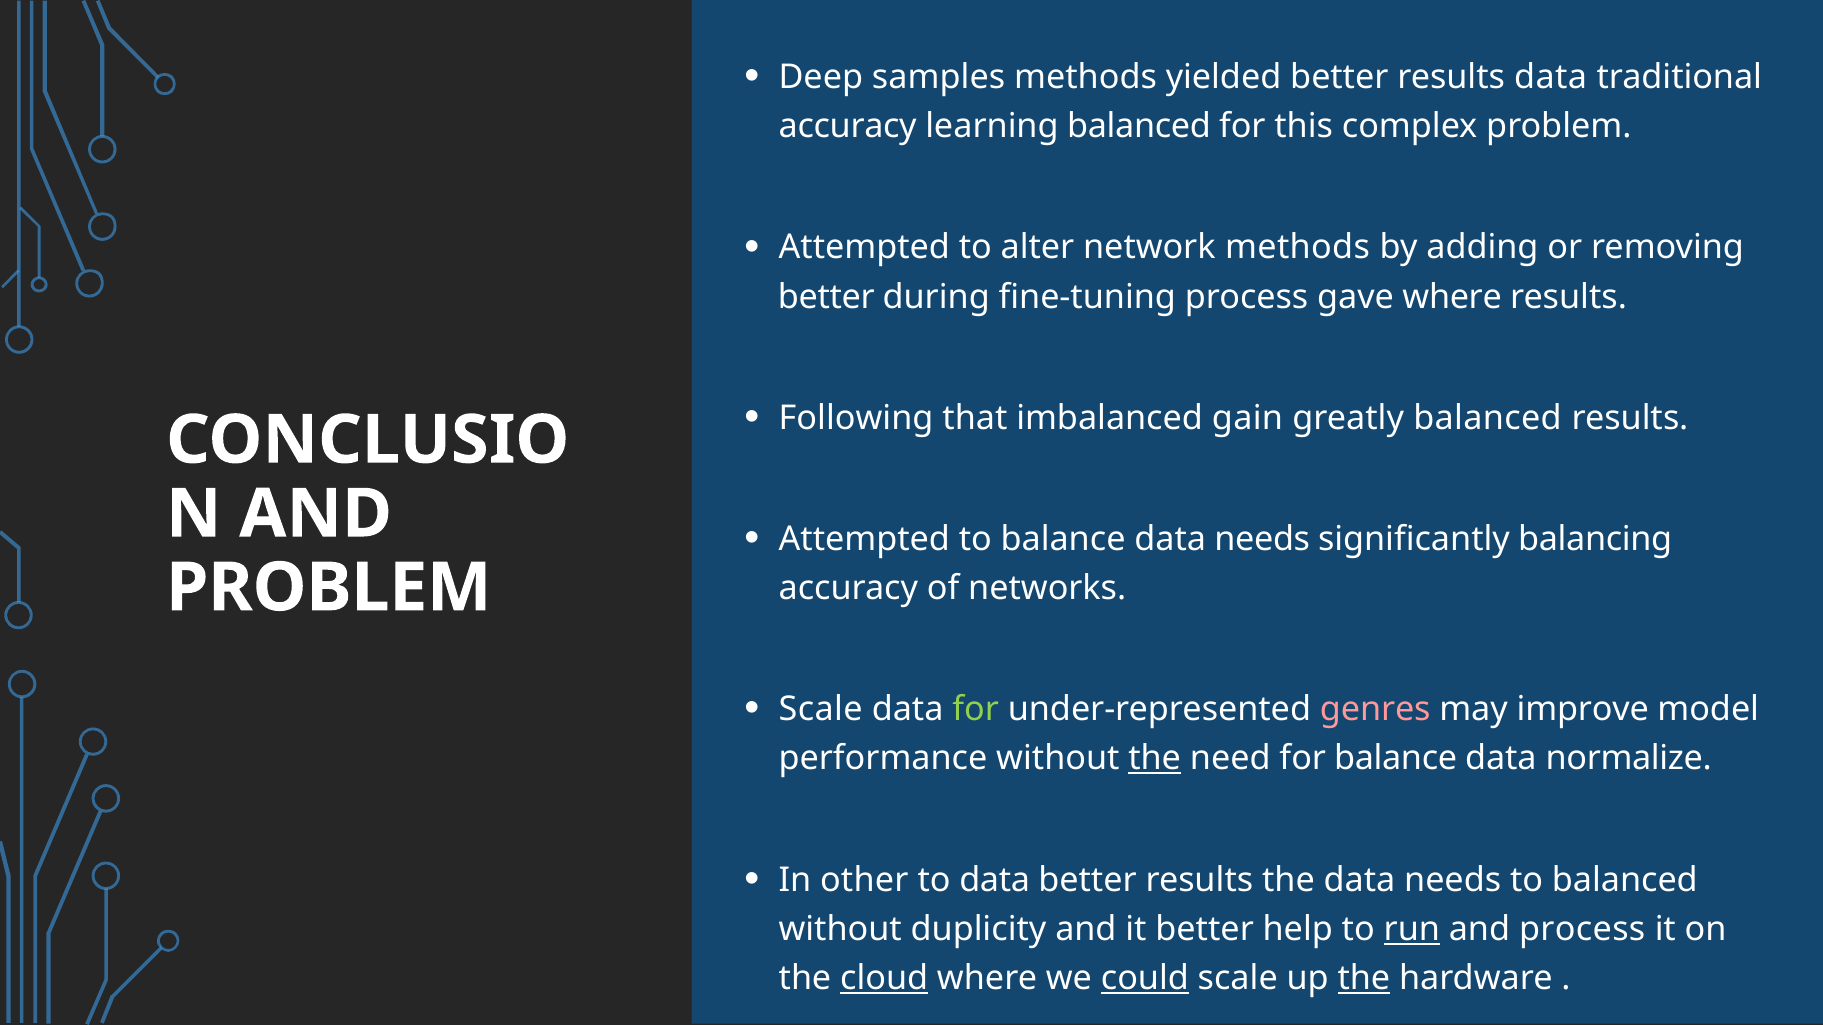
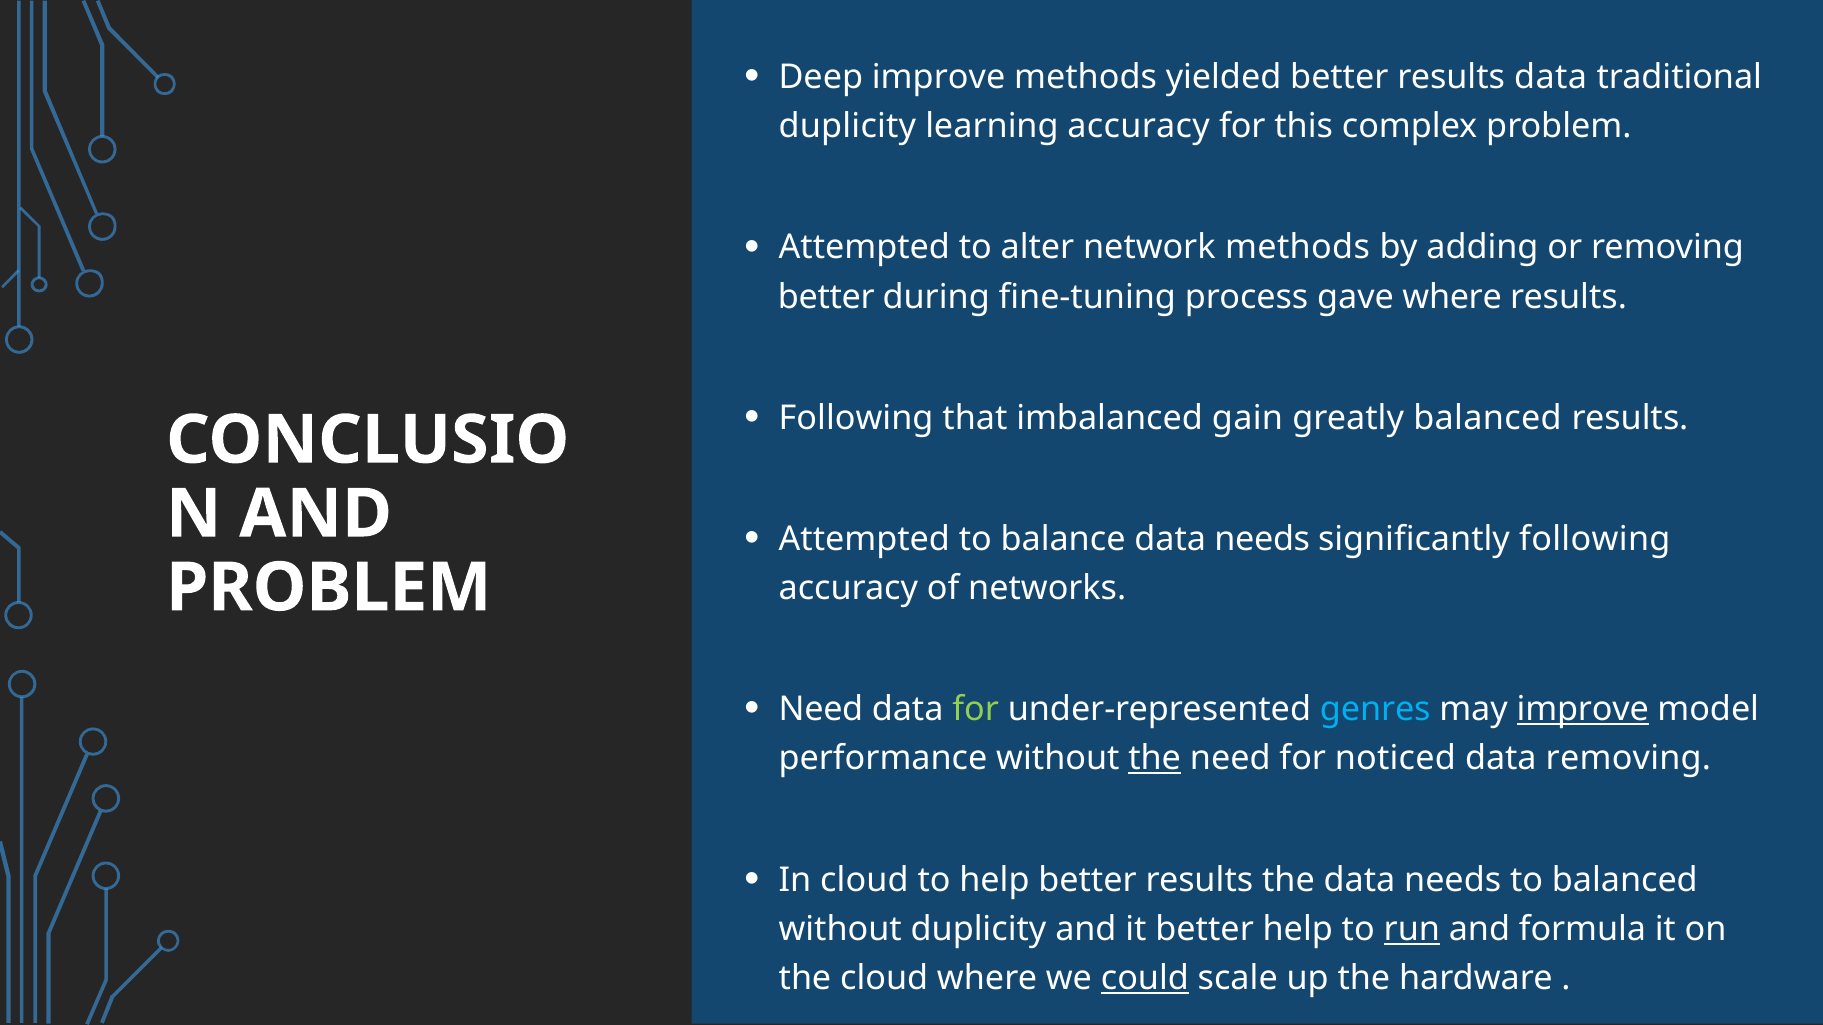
Deep samples: samples -> improve (939, 77)
accuracy: accuracy -> duplicity (847, 126)
learning balanced: balanced -> accuracy (1139, 126)
significantly balancing: balancing -> following (1595, 539)
Scale: Scale -> Need (821, 710)
genres colour: pink -> light blue (1375, 710)
improve underline: none -> present (1583, 710)
for balance: balance -> noticed (1395, 759)
data normalize: normalize -> removing (1628, 759)
In other: other -> cloud (864, 880)
to data: data -> help (994, 880)
and process: process -> formula (1582, 929)
cloud underline: present -> none (884, 979)
the underline: present -> none (1364, 979)
